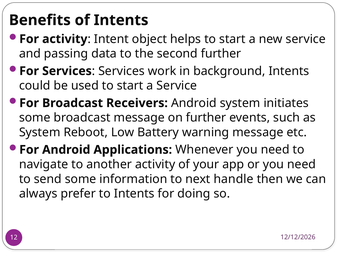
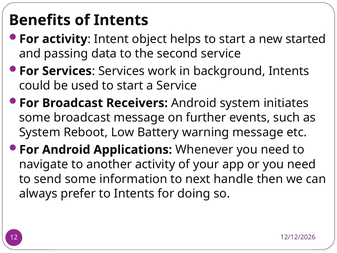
new service: service -> started (306, 39)
second further: further -> service (221, 54)
